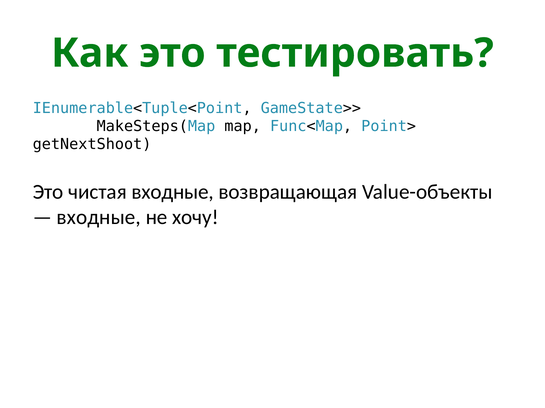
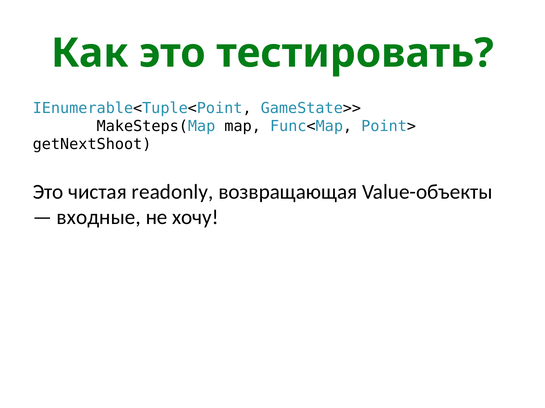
чистая входные: входные -> readonly (173, 192)
